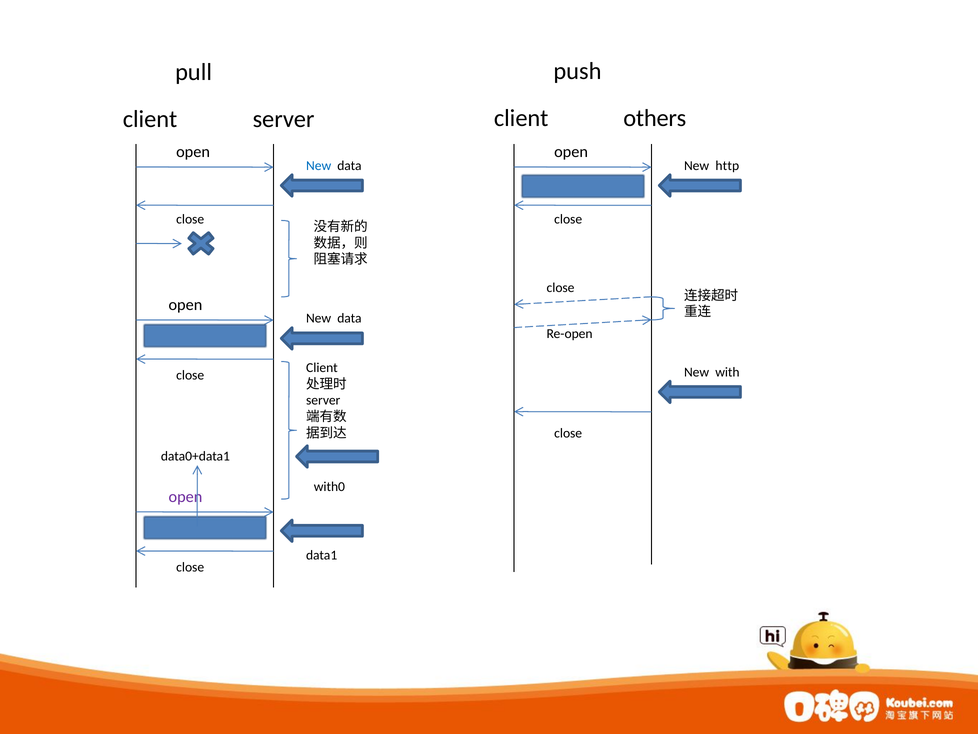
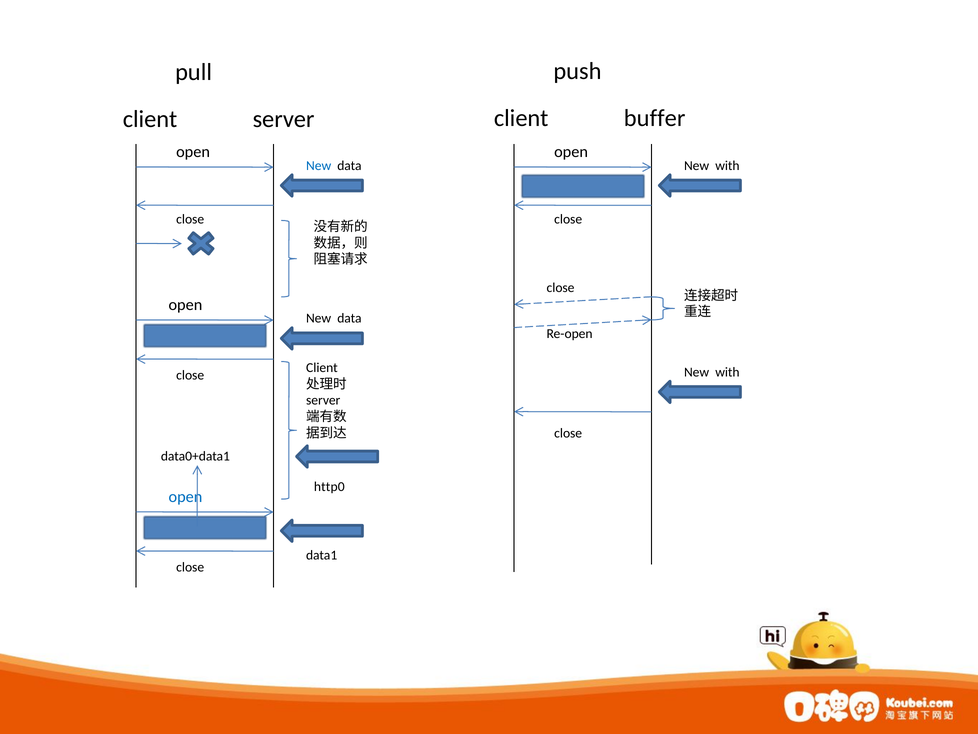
others: others -> buffer (655, 118)
http: http -> with (727, 165)
with0: with0 -> http0 (329, 486)
open colour: purple -> blue (185, 497)
